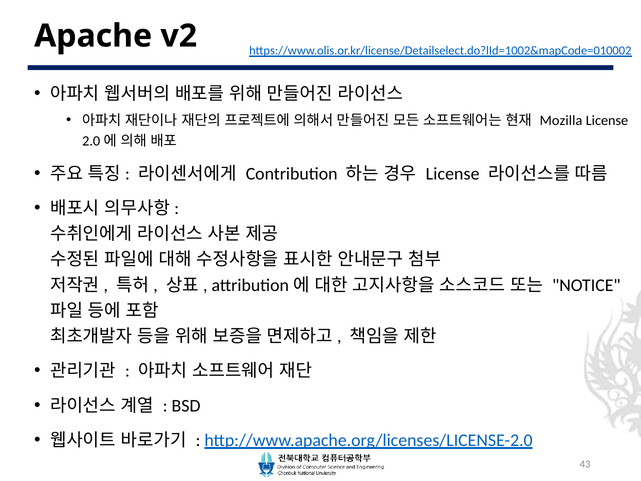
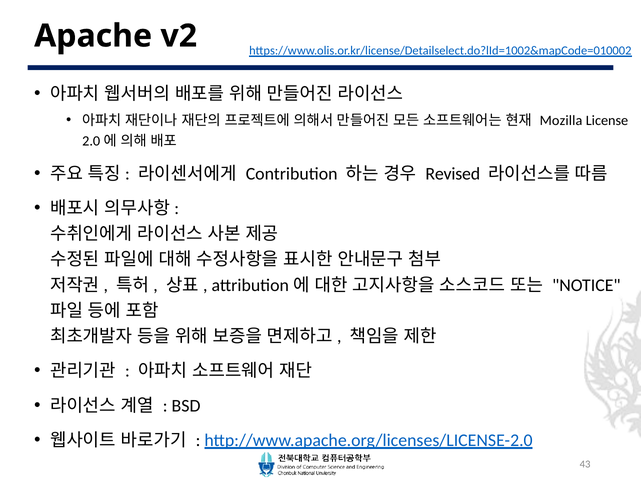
License: License -> Revised (453, 174)
